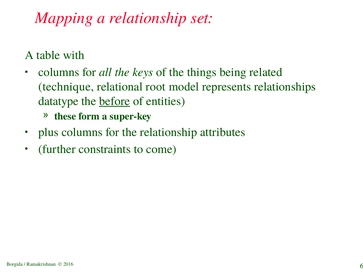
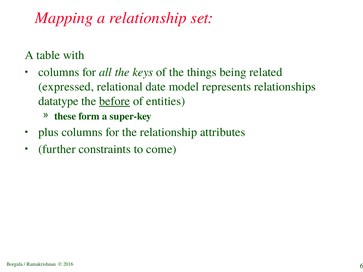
technique: technique -> expressed (66, 87)
root: root -> date (156, 87)
